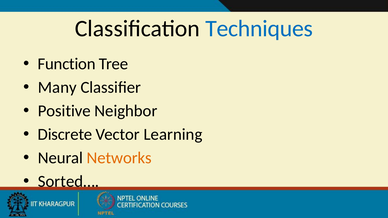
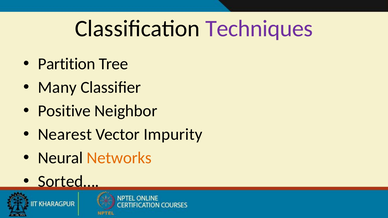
Techniques colour: blue -> purple (259, 29)
Function: Function -> Partition (67, 64)
Discrete: Discrete -> Nearest (65, 135)
Learning: Learning -> Impurity (173, 135)
